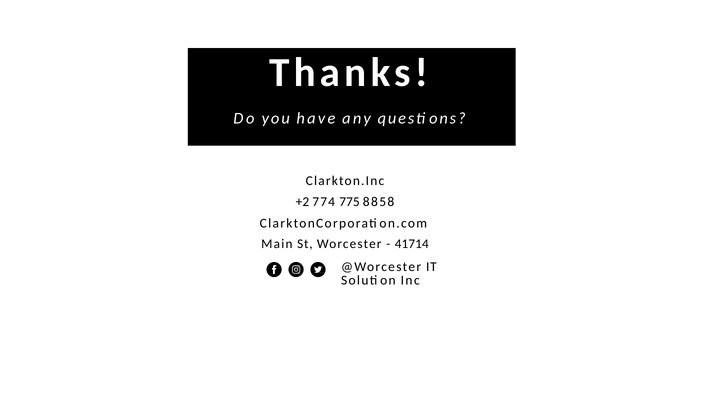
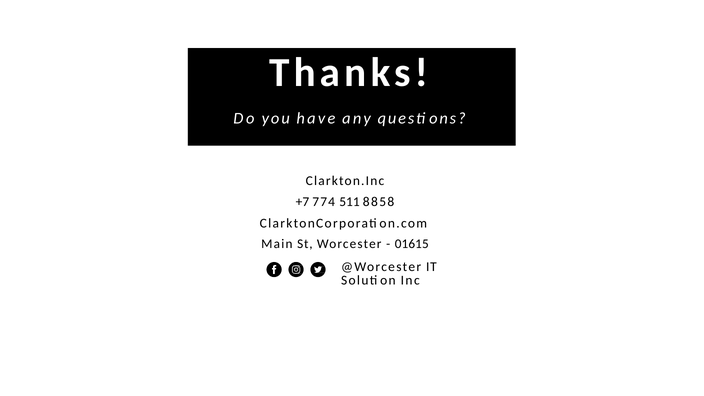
+2: +2 -> +7 (302, 202)
775: 775 -> 511 (350, 202)
41714: 41714 -> 01615 (412, 244)
